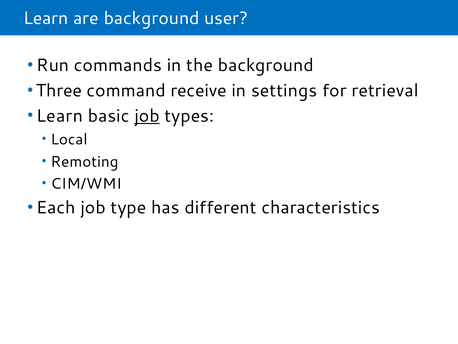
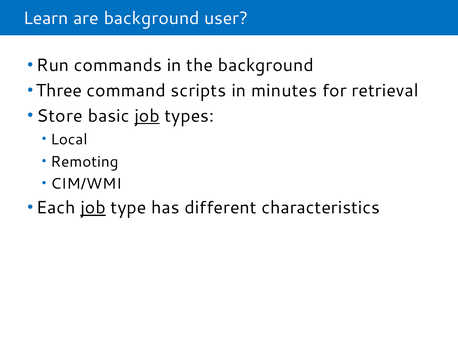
receive: receive -> scripts (198, 91)
settings: settings -> minutes (284, 91)
Learn: Learn -> Store (60, 116)
job underline: none -> present (93, 207)
